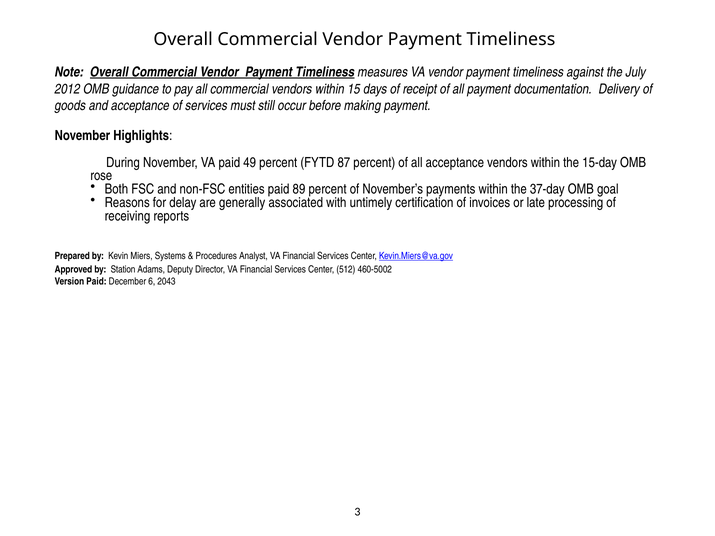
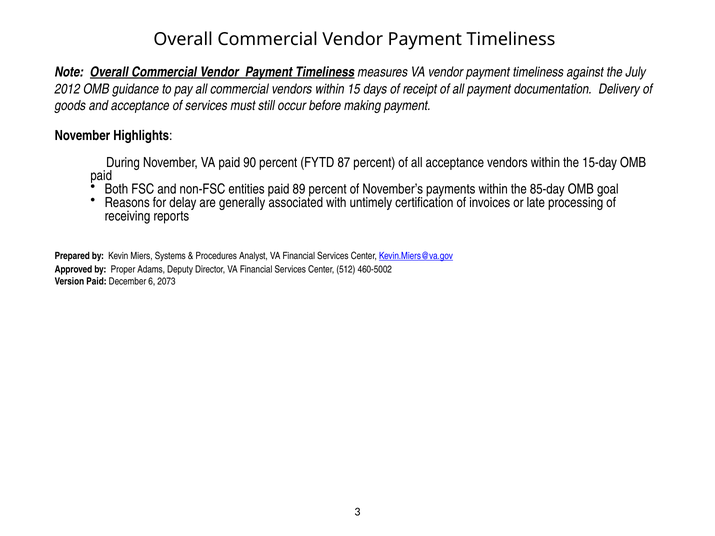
49: 49 -> 90 (250, 163)
rose: rose -> paid (101, 176)
37-day: 37-day -> 85-day (547, 189)
Station: Station -> Proper (123, 270)
2043: 2043 -> 2073 (166, 282)
